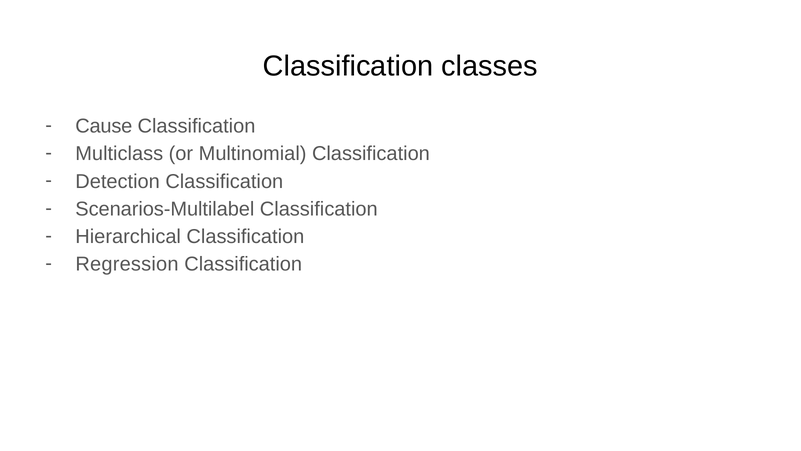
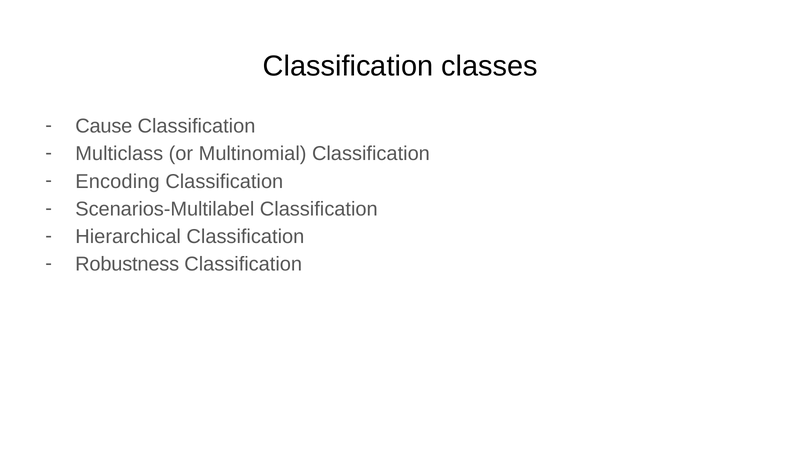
Detection: Detection -> Encoding (118, 181)
Regression: Regression -> Robustness (127, 264)
